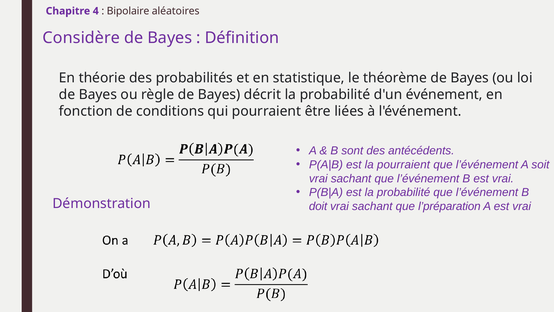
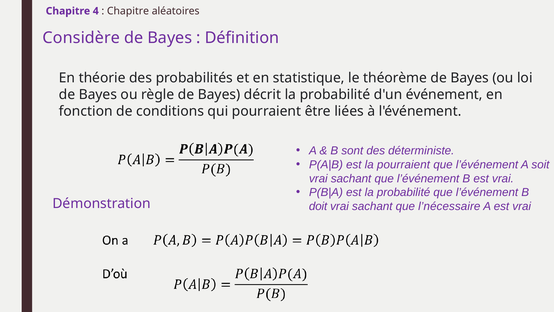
Bipolaire: Bipolaire -> Chapitre (128, 11)
antécédents: antécédents -> déterministe (421, 151)
l’préparation: l’préparation -> l’nécessaire (449, 206)
